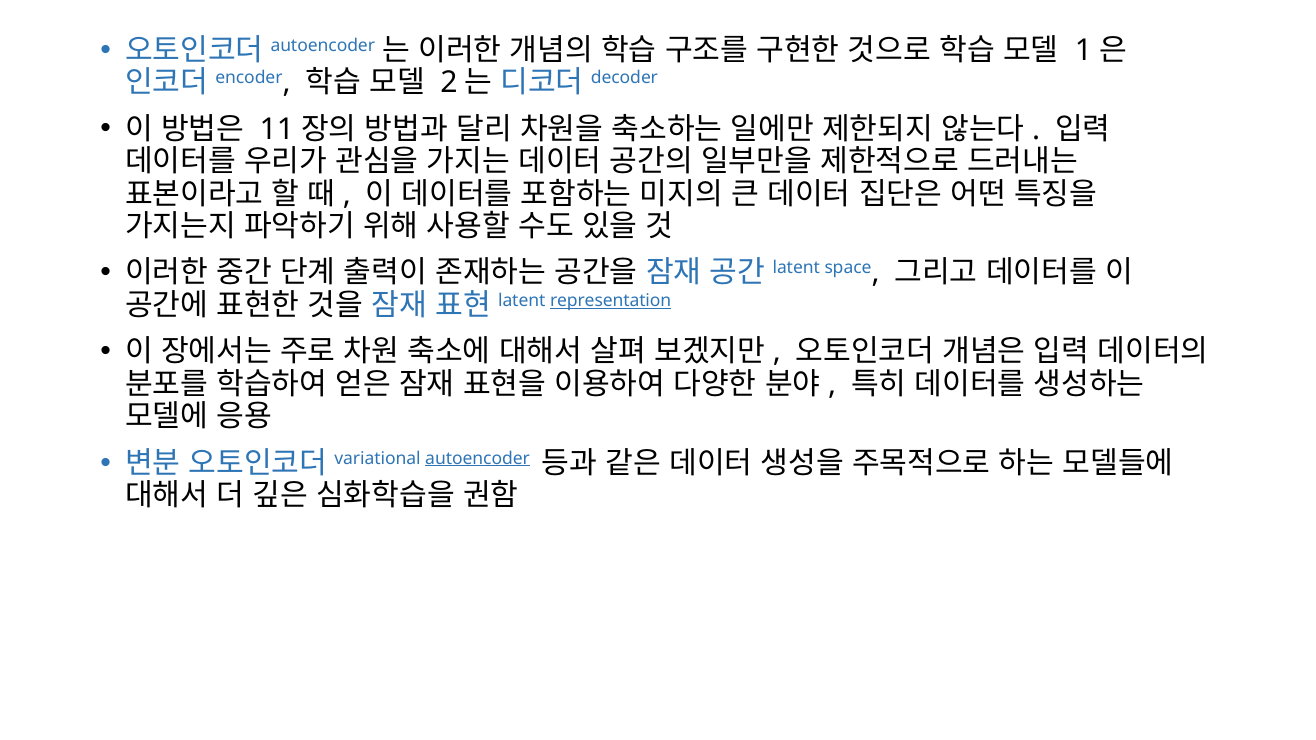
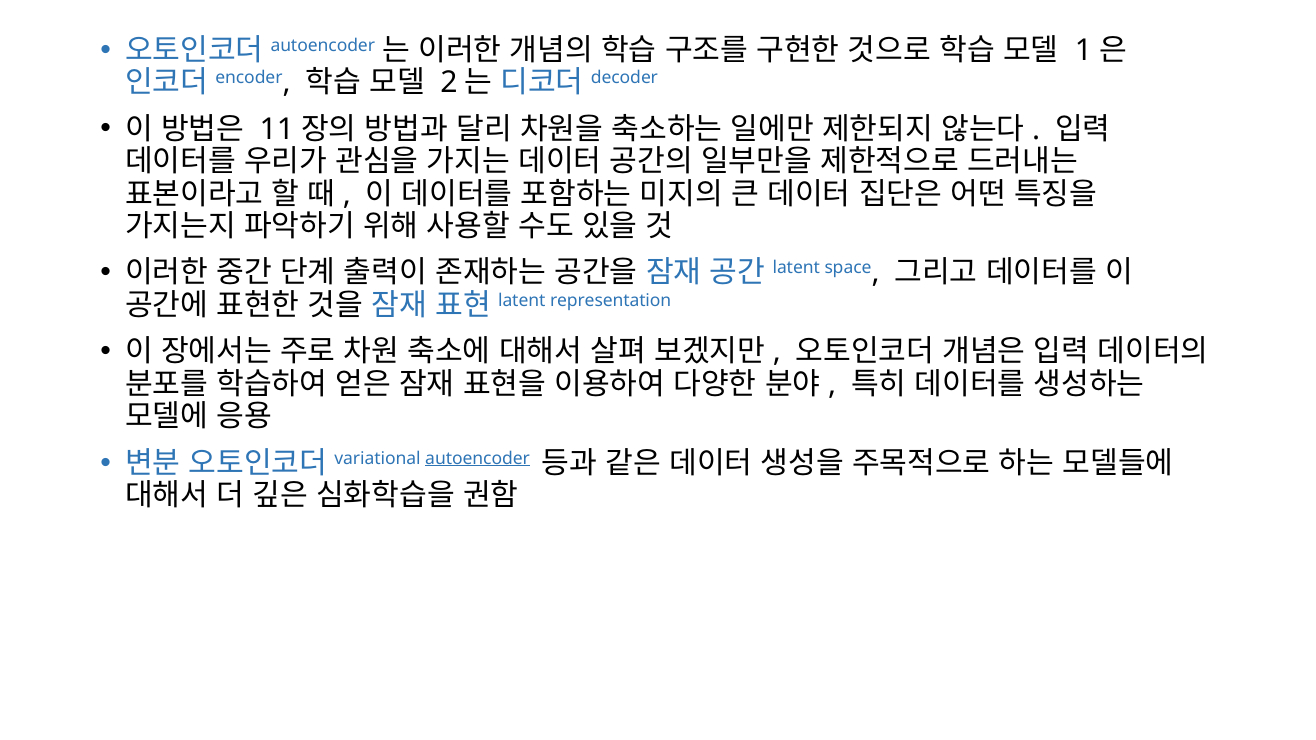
representation underline: present -> none (611, 301)
